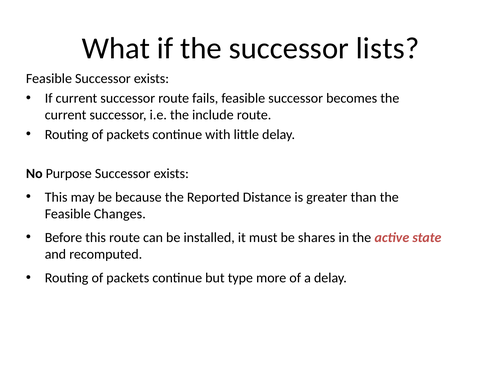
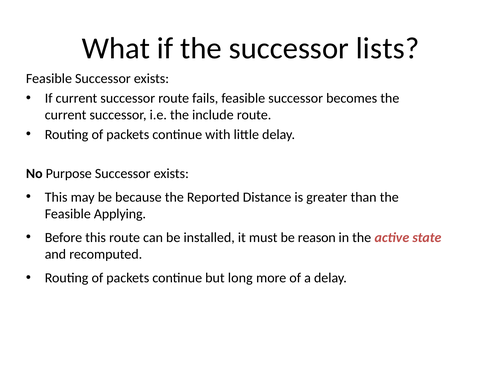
Changes: Changes -> Applying (120, 214)
shares: shares -> reason (317, 238)
type: type -> long (240, 278)
